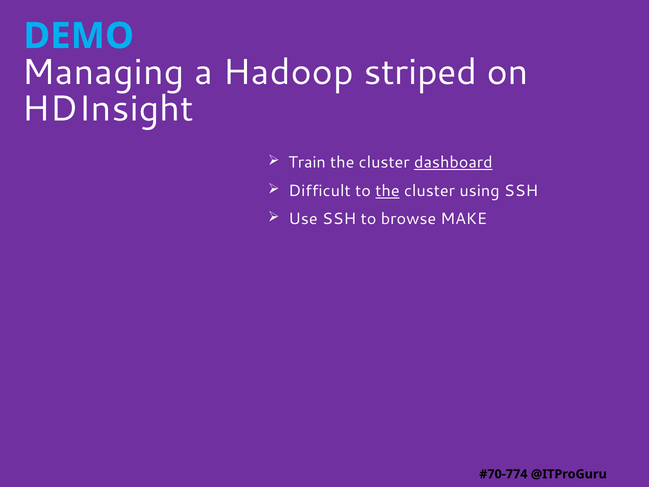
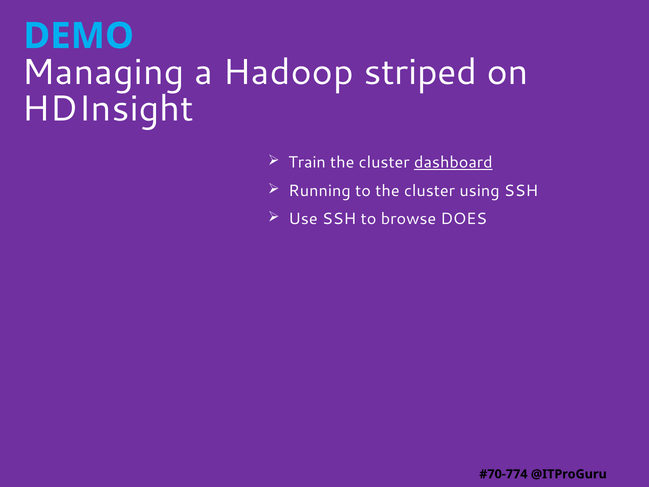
Difficult: Difficult -> Running (320, 191)
the underline: present -> none (387, 191)
MAKE: MAKE -> DOES (464, 219)
